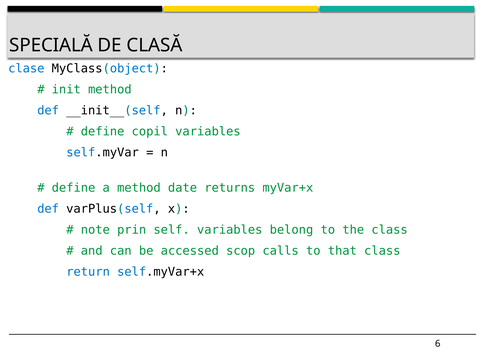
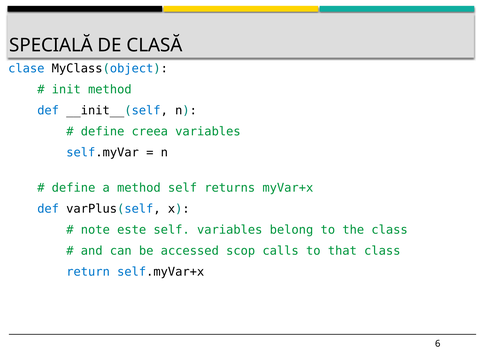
copil: copil -> creea (150, 131)
method date: date -> self (183, 187)
prin: prin -> este (132, 229)
